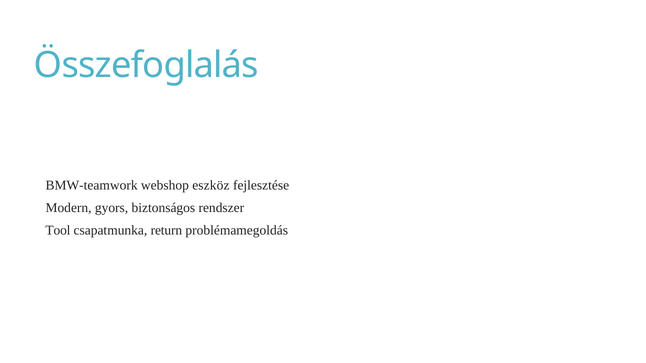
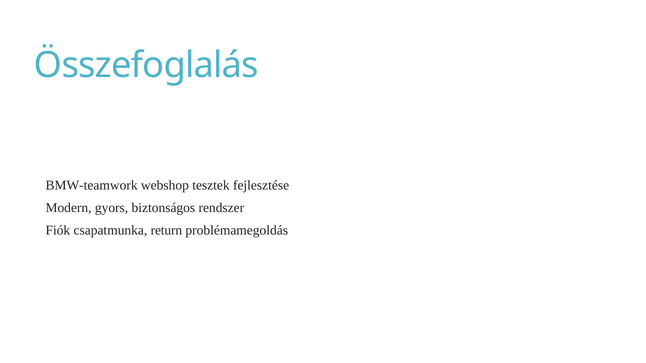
eszköz: eszköz -> tesztek (211, 185)
Tool: Tool -> Fiók (58, 230)
